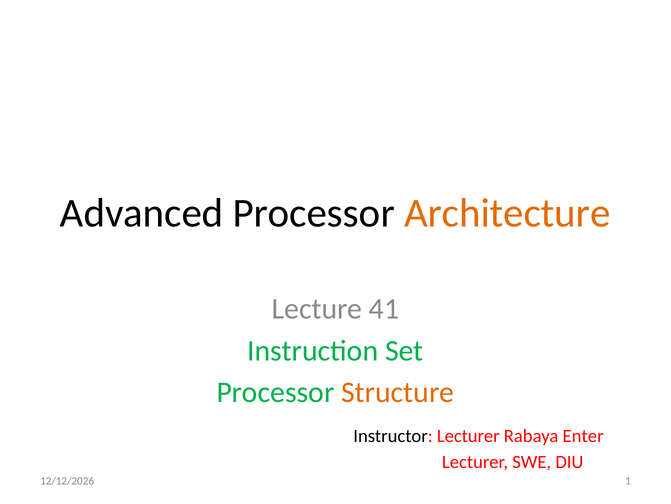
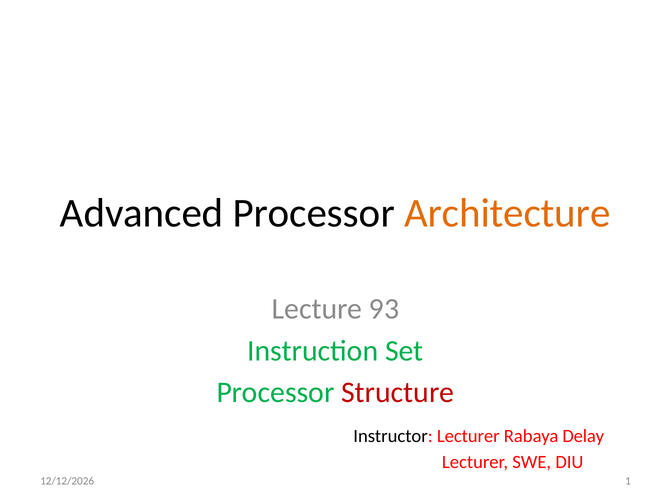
41: 41 -> 93 (384, 309)
Structure colour: orange -> red (398, 392)
Enter: Enter -> Delay (583, 435)
